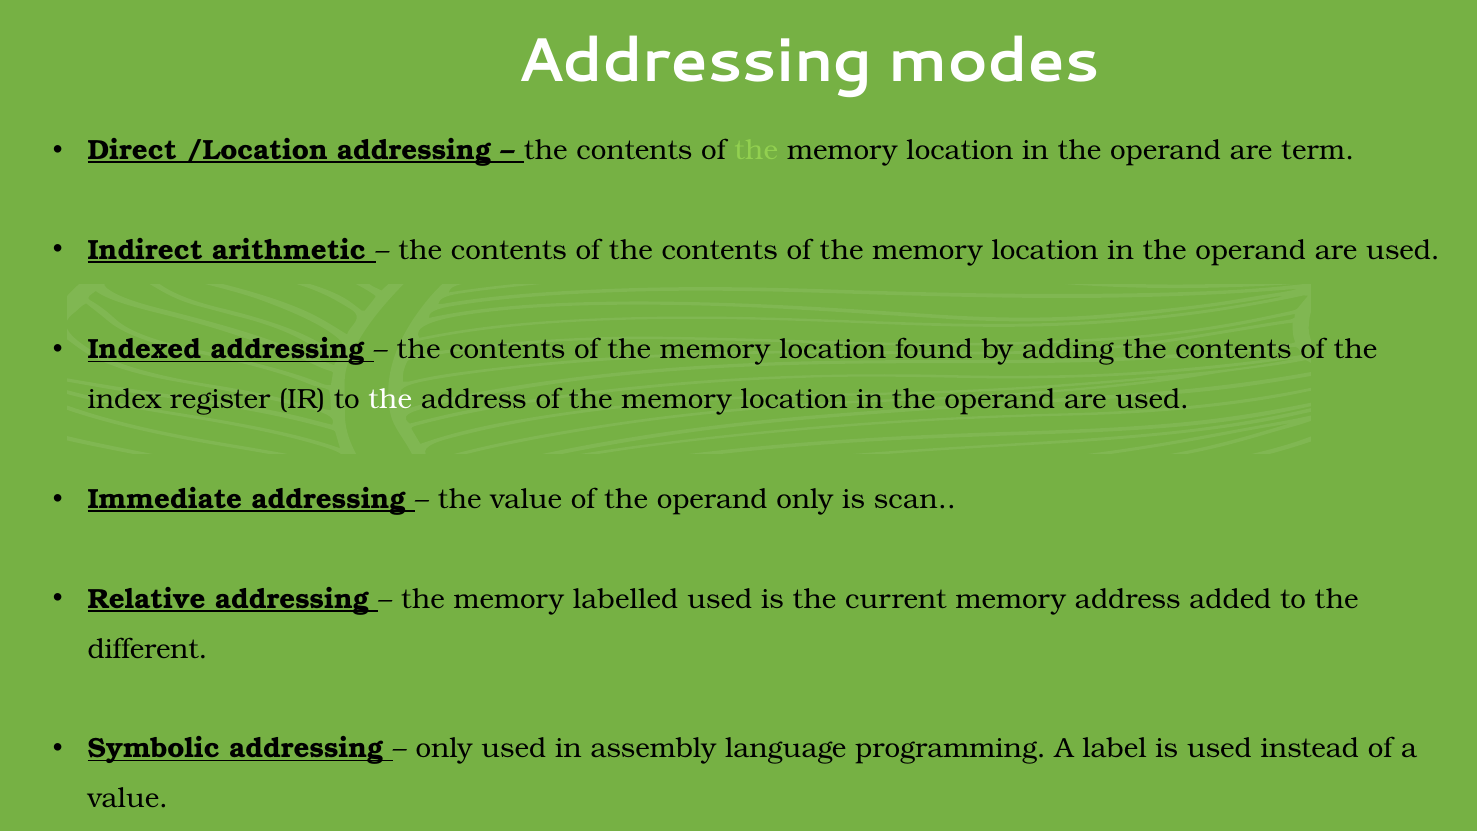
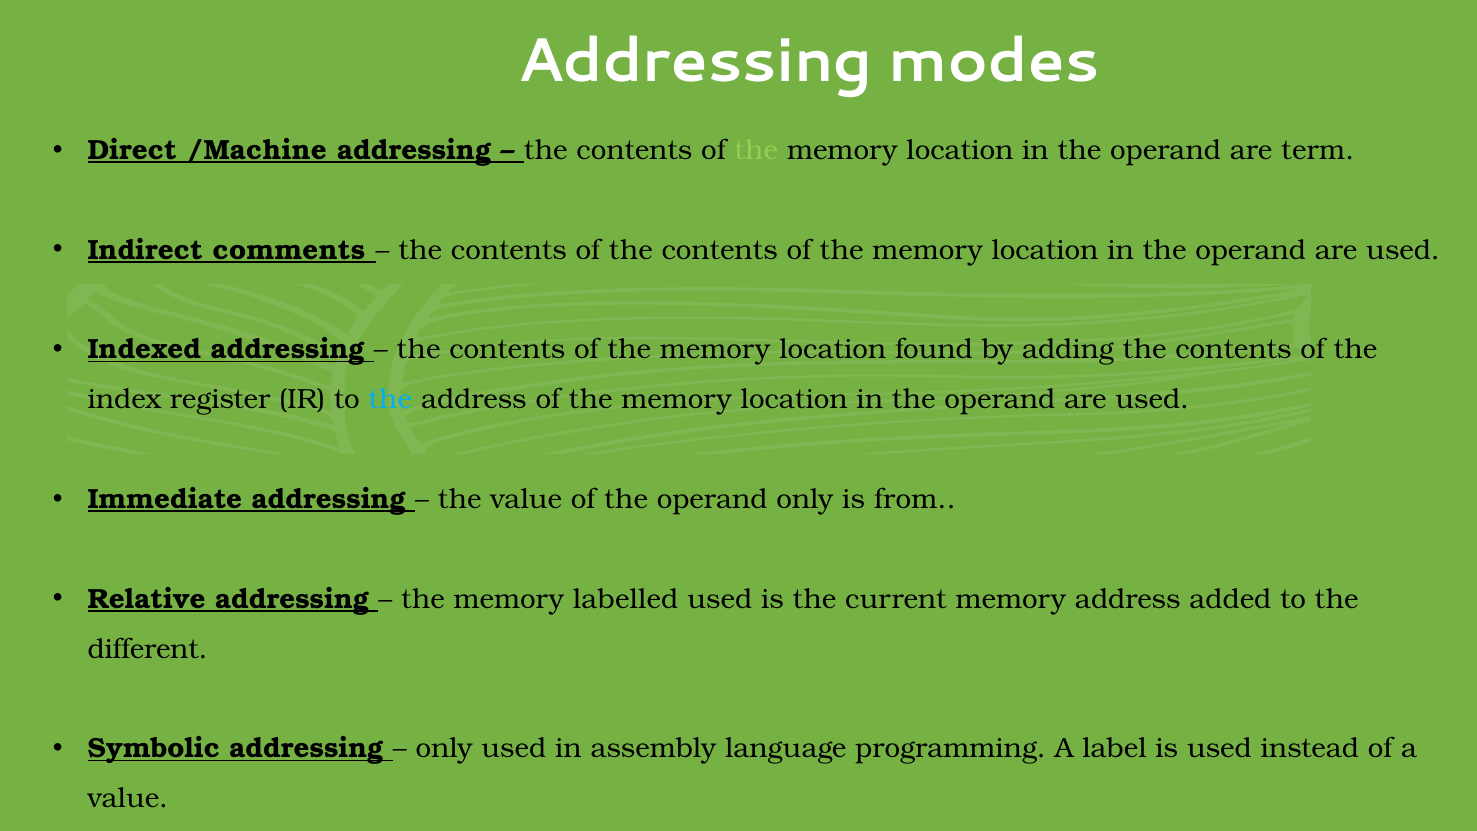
/Location: /Location -> /Machine (257, 150)
arithmetic: arithmetic -> comments (289, 250)
the colour: white -> light blue (390, 400)
scan: scan -> from (915, 499)
